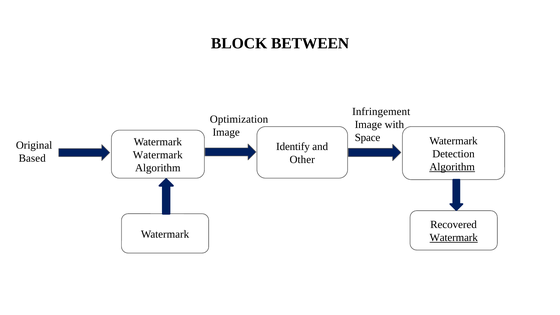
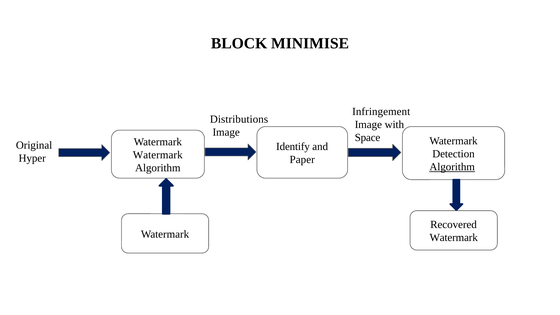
BETWEEN: BETWEEN -> MINIMISE (310, 43)
Optimization: Optimization -> Distributions (239, 119)
Based: Based -> Hyper (32, 158)
Other: Other -> Paper (302, 160)
Watermark underline: present -> none (454, 238)
